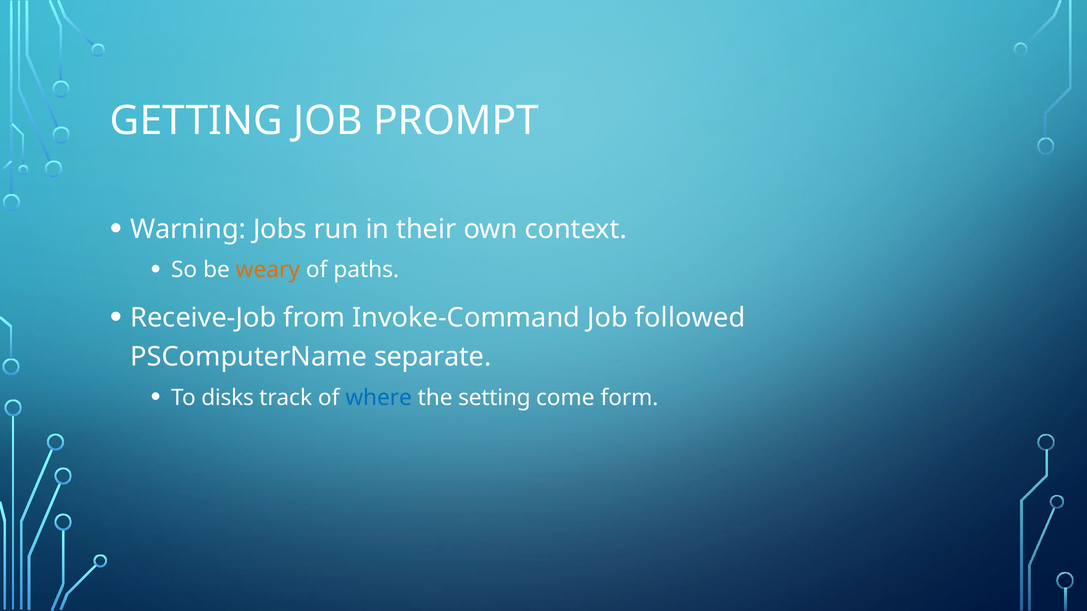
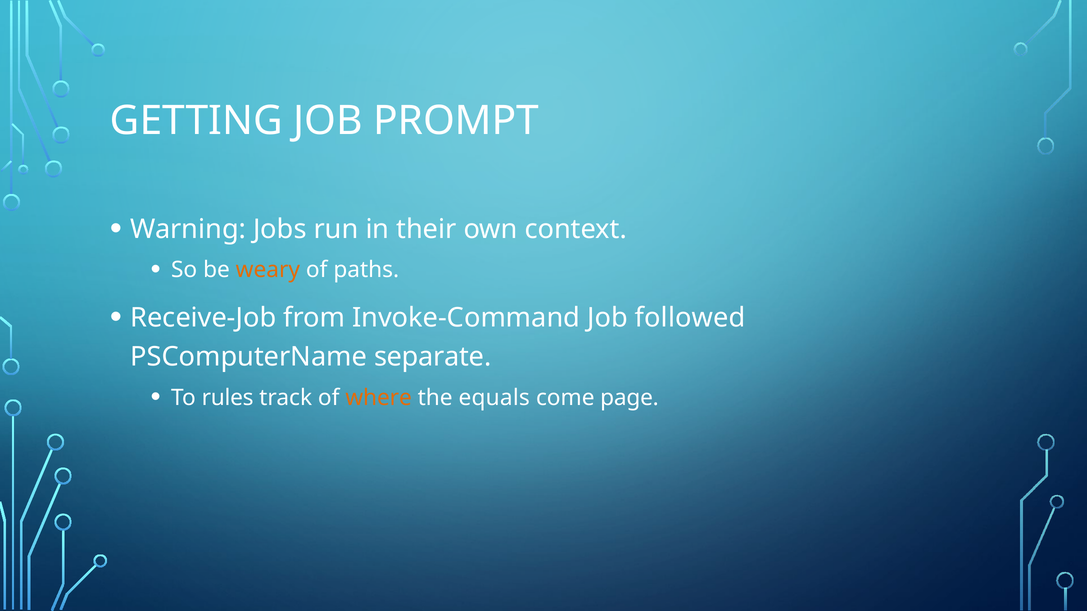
disks: disks -> rules (228, 398)
where colour: blue -> orange (379, 398)
setting: setting -> equals (494, 398)
form: form -> page (630, 398)
